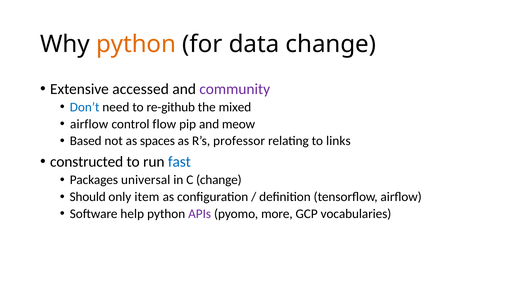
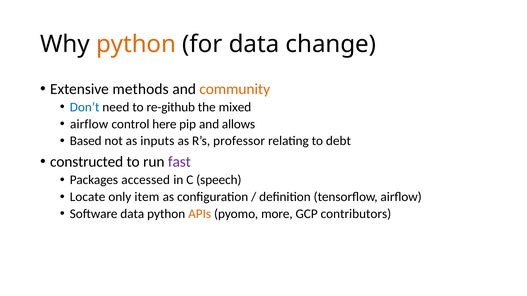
accessed: accessed -> methods (141, 89)
community colour: purple -> orange (235, 89)
flow: flow -> here (164, 124)
meow: meow -> allows (239, 124)
spaces: spaces -> inputs (157, 141)
links: links -> debt (338, 141)
fast colour: blue -> purple (179, 162)
universal: universal -> accessed (146, 180)
C change: change -> speech (219, 180)
Should: Should -> Locate (88, 197)
Software help: help -> data (132, 214)
APIs colour: purple -> orange (200, 214)
vocabularies: vocabularies -> contributors (356, 214)
